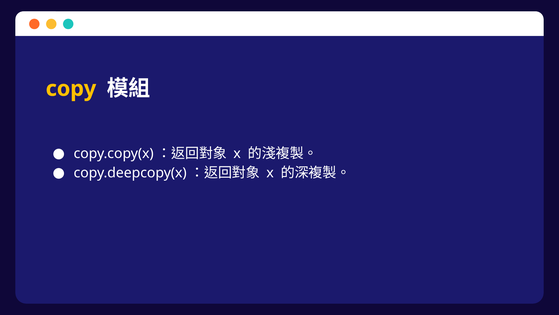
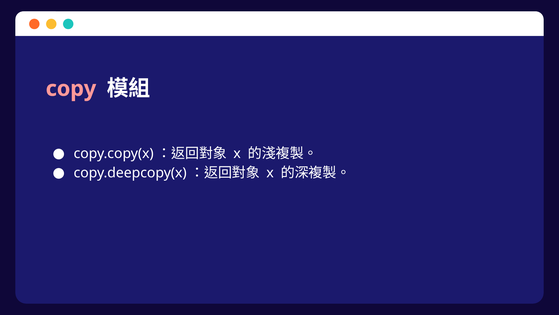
copy colour: yellow -> pink (71, 89)
